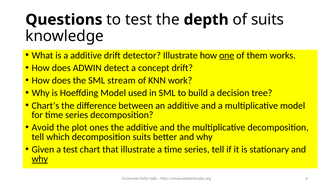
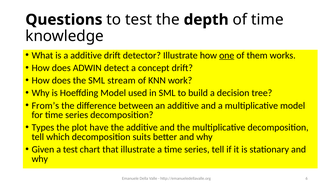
of suits: suits -> time (267, 20)
Chart’s: Chart’s -> From’s (45, 106)
Avoid: Avoid -> Types (43, 128)
ones: ones -> have (99, 128)
why underline: present -> none (40, 159)
